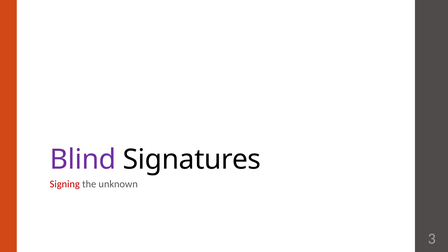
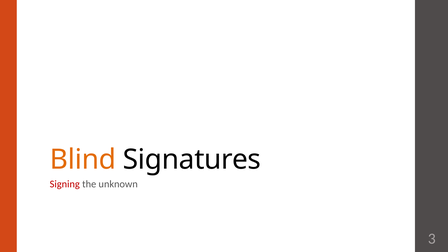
Blind colour: purple -> orange (83, 160)
